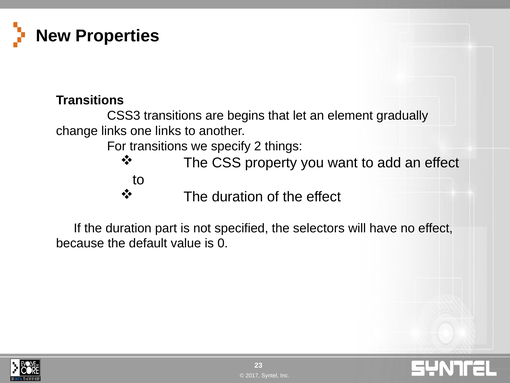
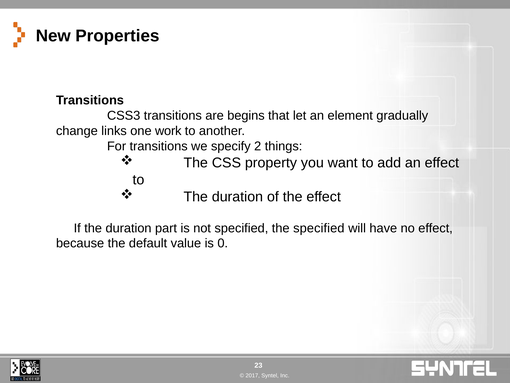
one links: links -> work (168, 131)
the selectors: selectors -> specified (319, 228)
